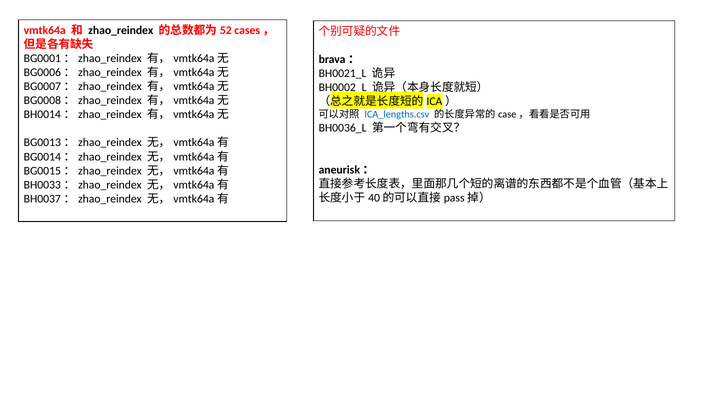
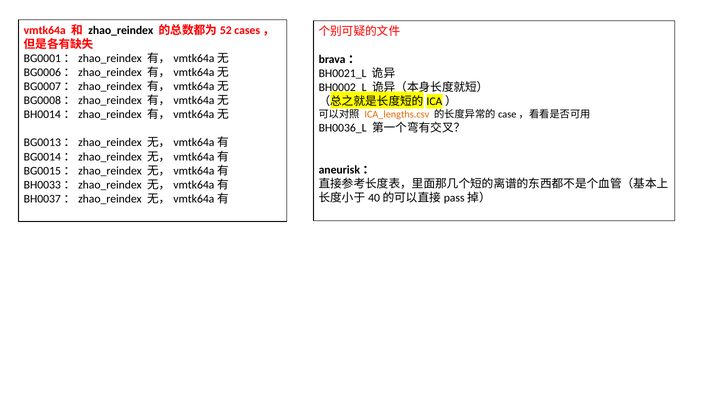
ICA_lengths.csv colour: blue -> orange (397, 114)
